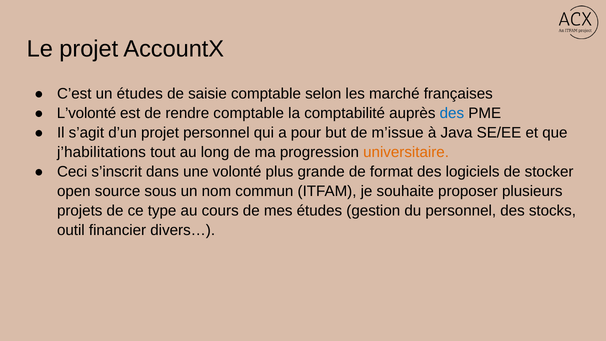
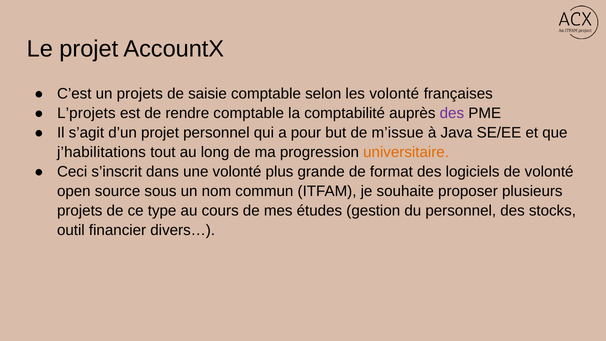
un études: études -> projets (140, 94)
les marché: marché -> volonté (394, 94)
L’volonté: L’volonté -> L’projets (86, 113)
des colour: blue -> purple (452, 113)
de stocker: stocker -> volonté (549, 172)
